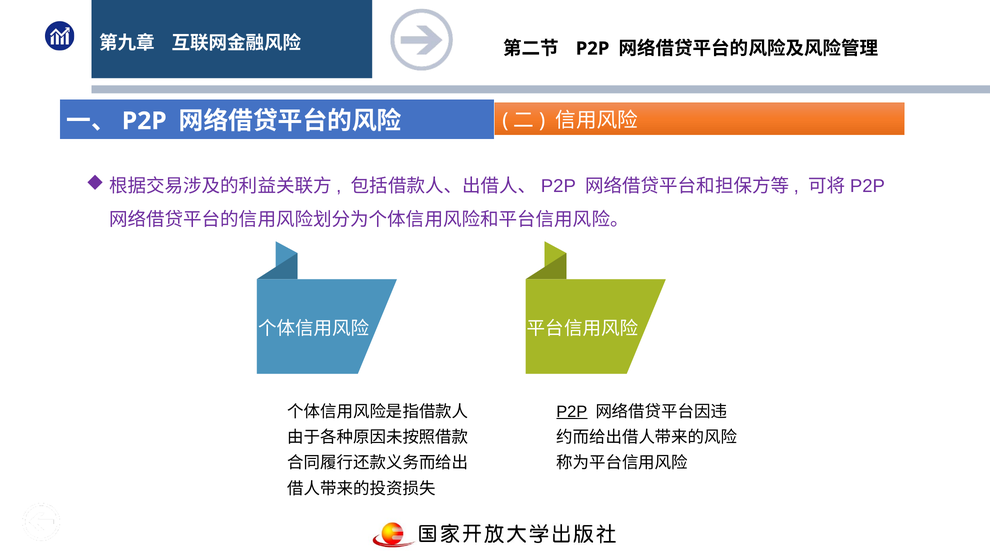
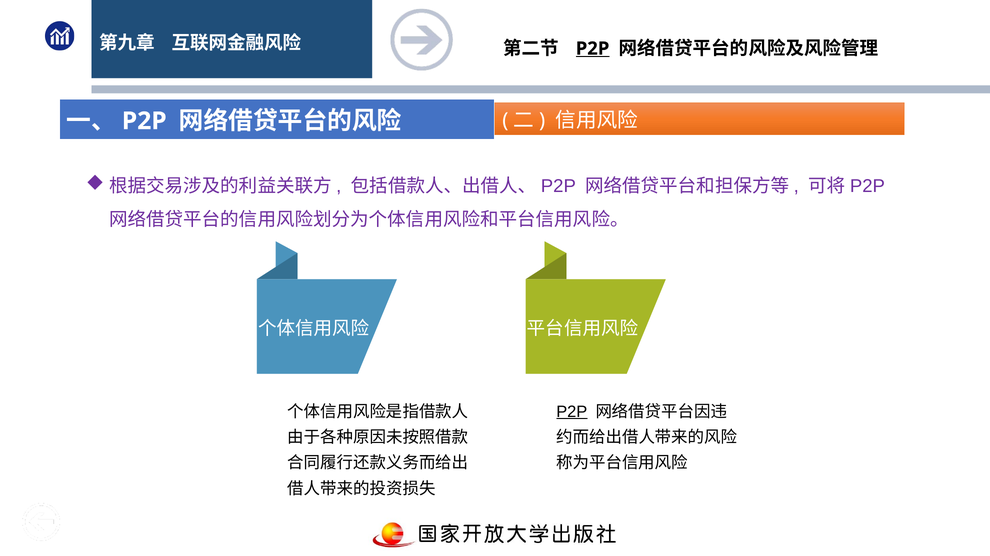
P2P underline: none -> present (593, 49)
